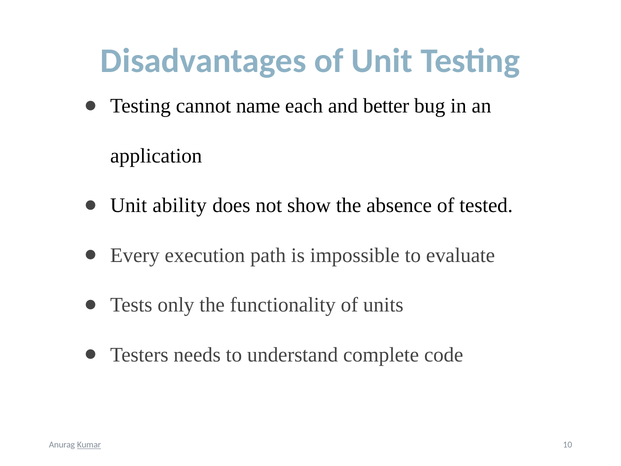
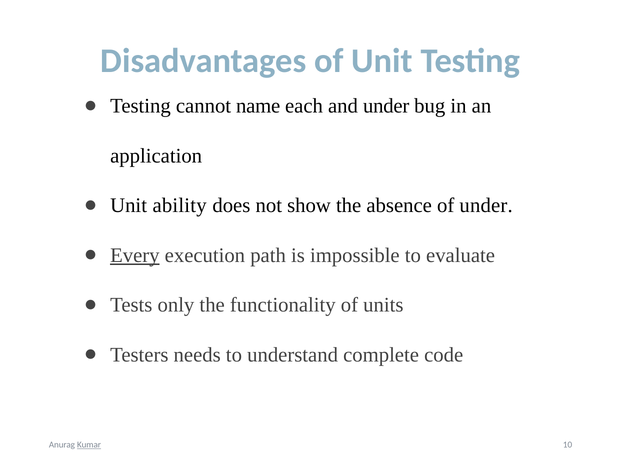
and better: better -> under (386, 106)
of tested: tested -> under (486, 205)
Every underline: none -> present (135, 255)
